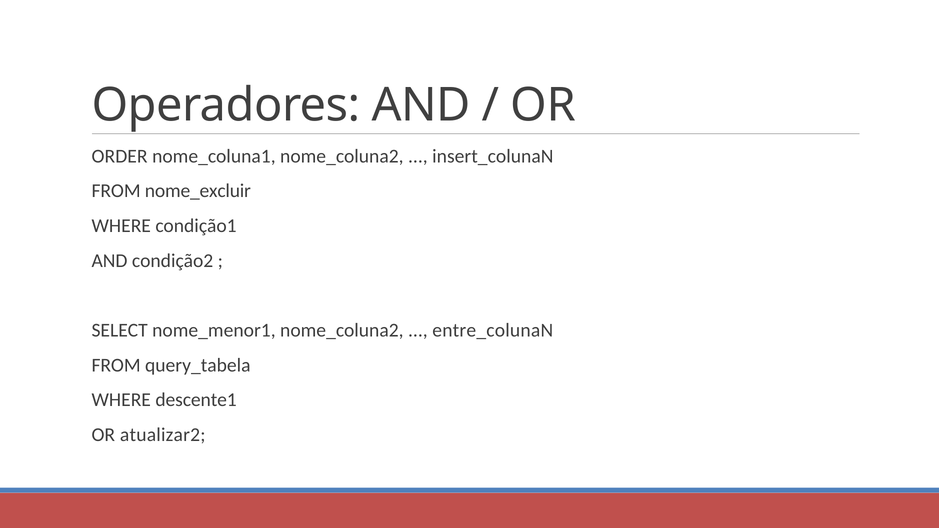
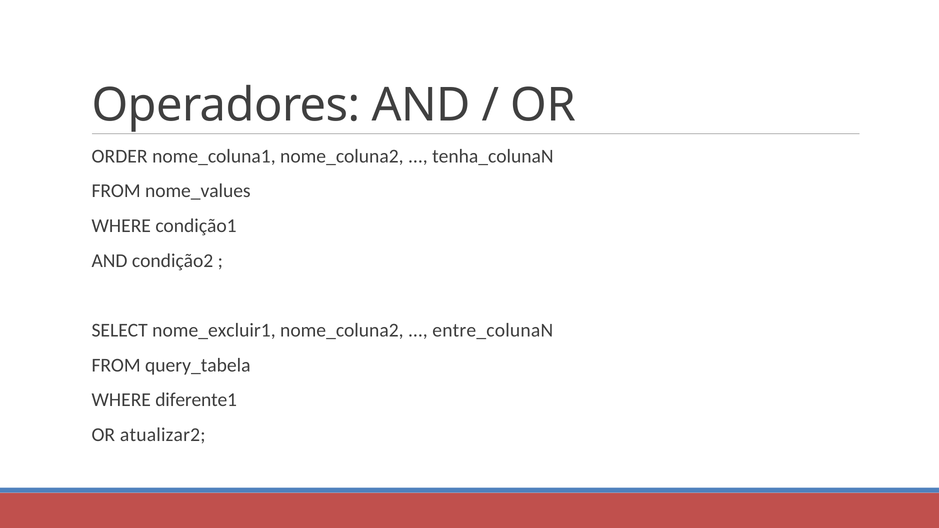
insert_colunaN: insert_colunaN -> tenha_colunaN (493, 156)
nome_excluir: nome_excluir -> nome_values (198, 191)
nome_menor1: nome_menor1 -> nome_excluir1 (214, 330)
descente1: descente1 -> diferente1 (196, 400)
